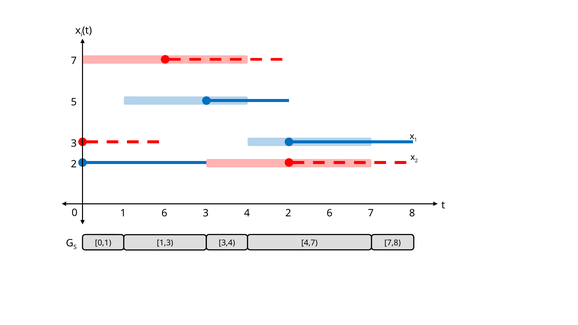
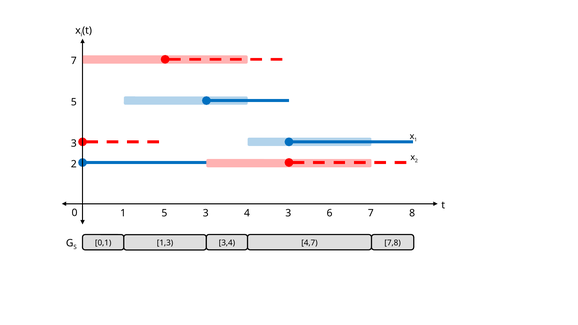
1 6: 6 -> 5 (164, 213)
4 2: 2 -> 3 (288, 213)
